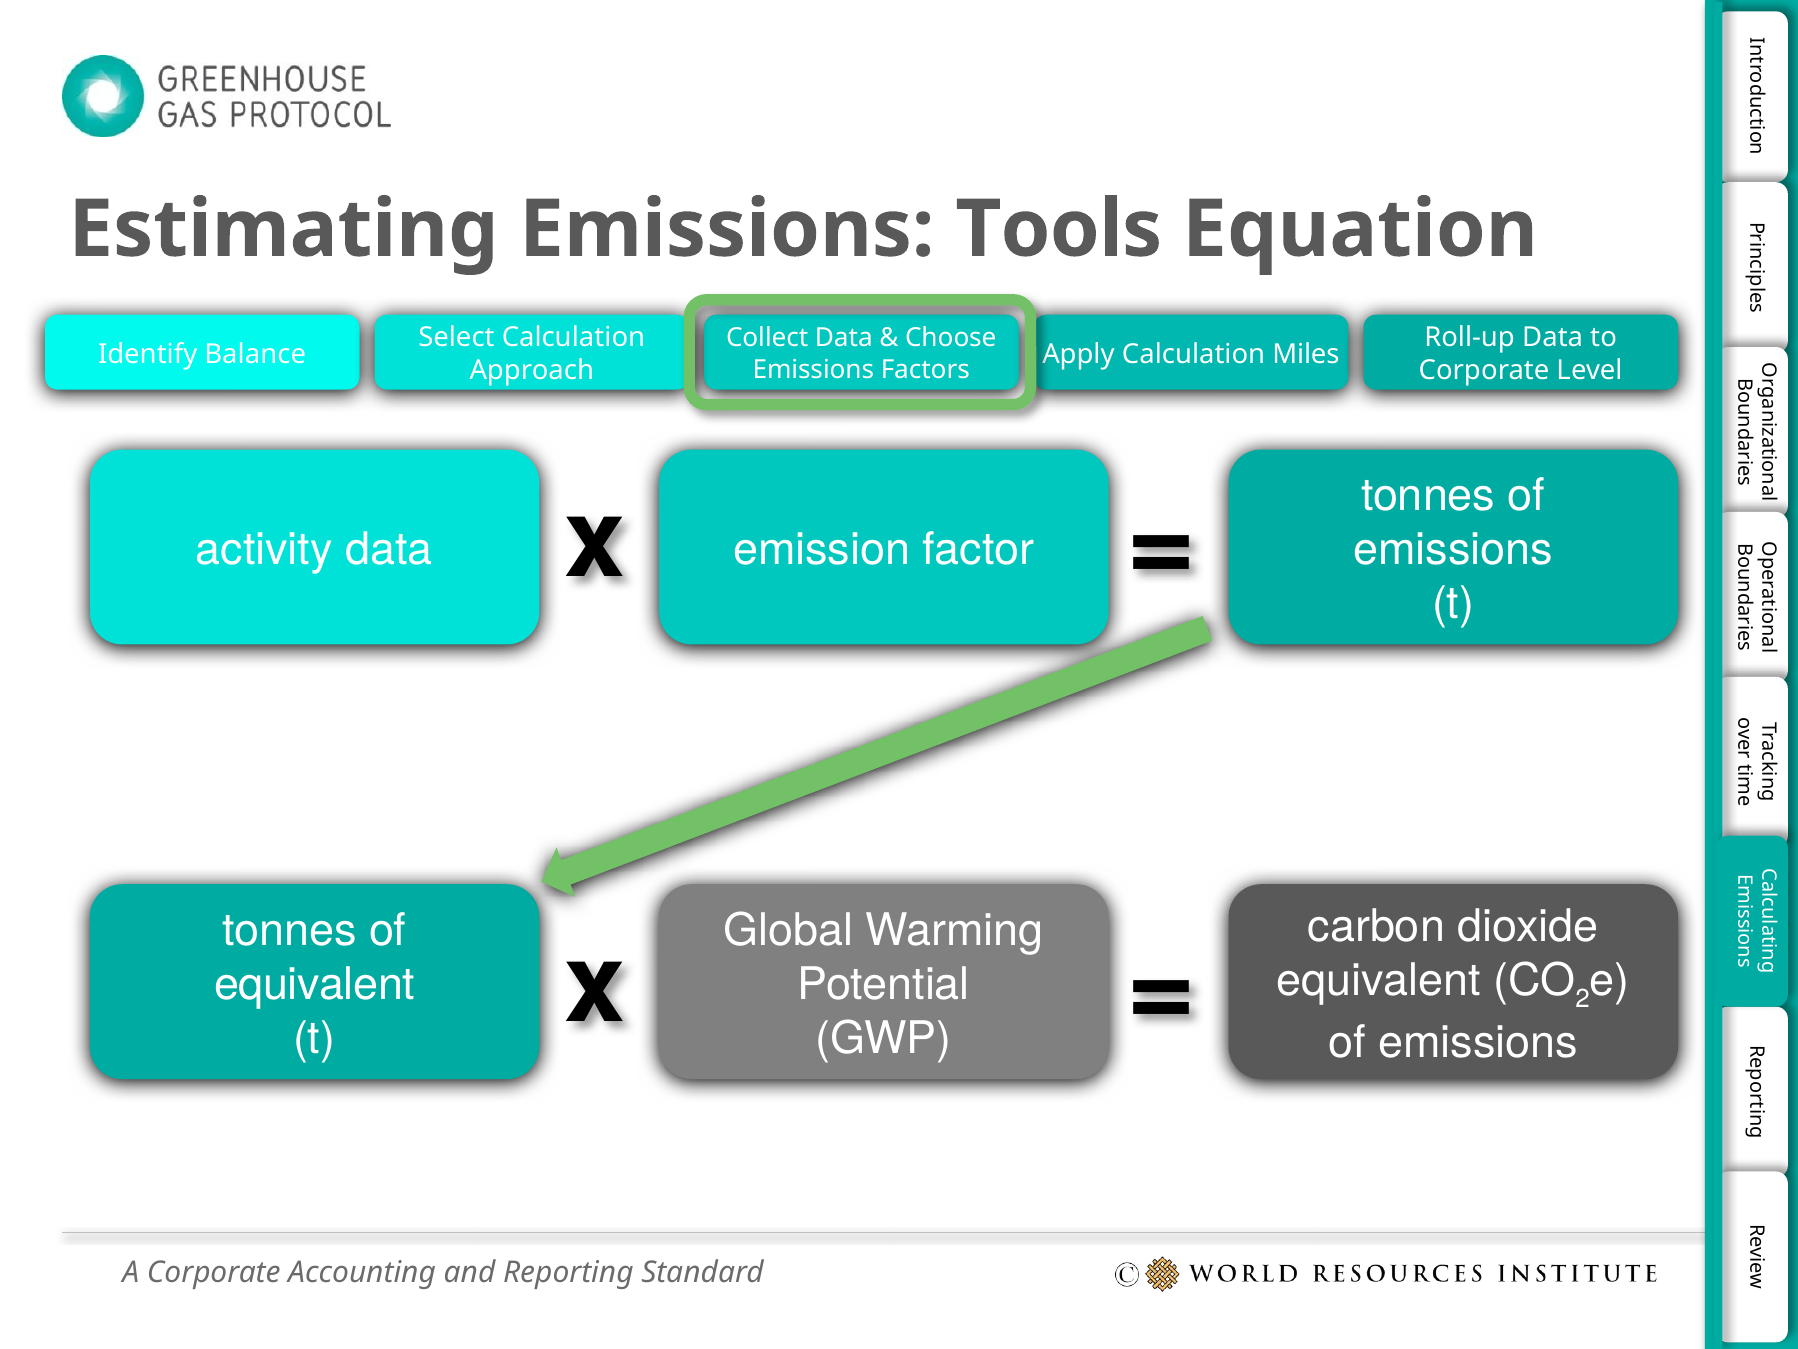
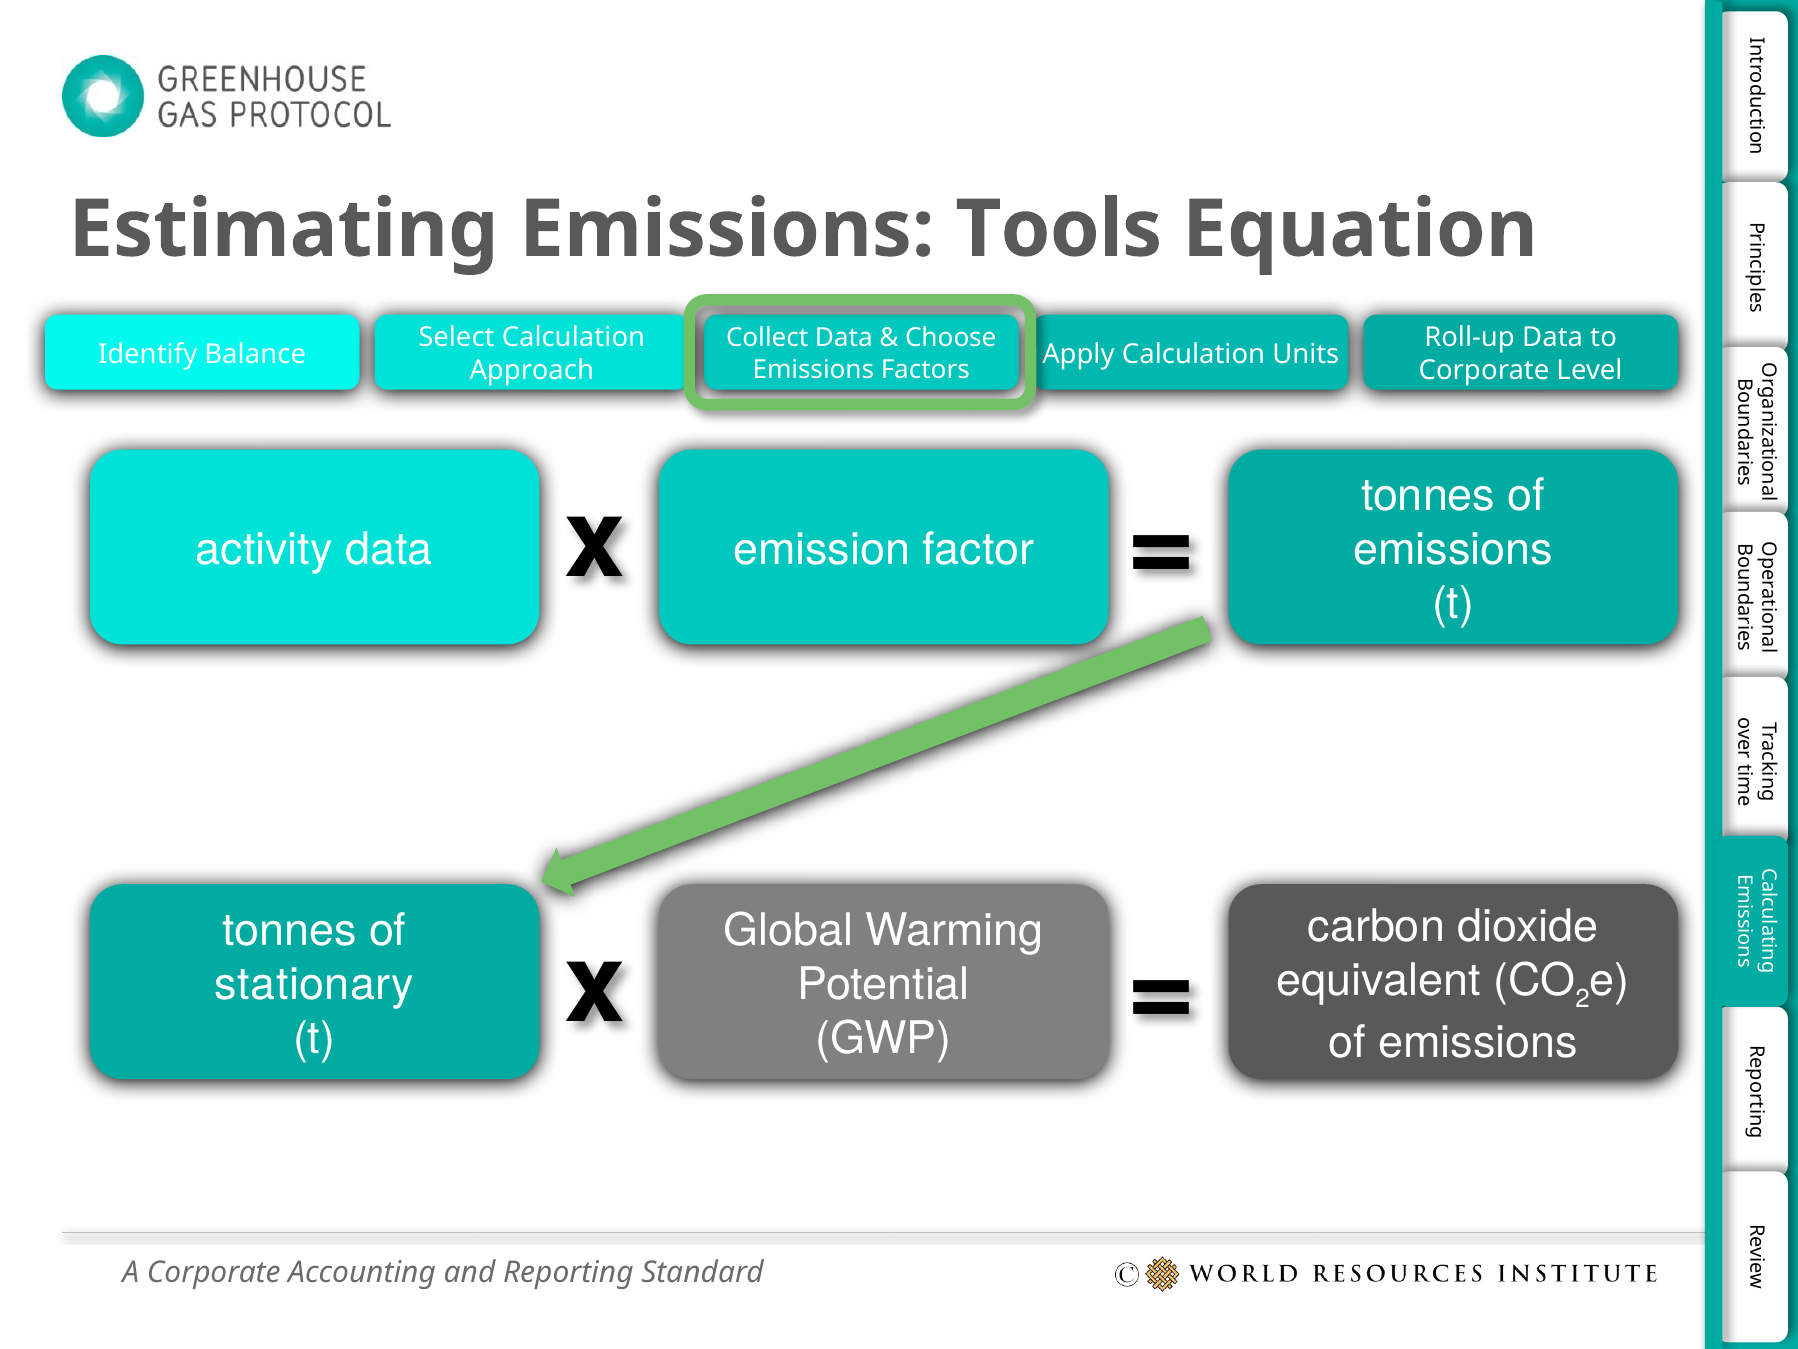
Miles: Miles -> Units (1306, 354)
equivalent: equivalent -> stationary (314, 984)
